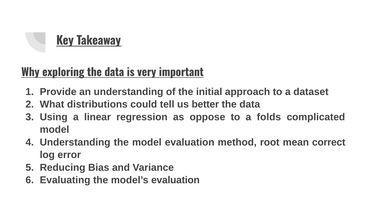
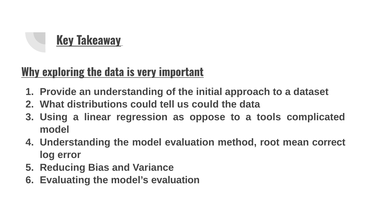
us better: better -> could (205, 104)
folds: folds -> tools (269, 117)
